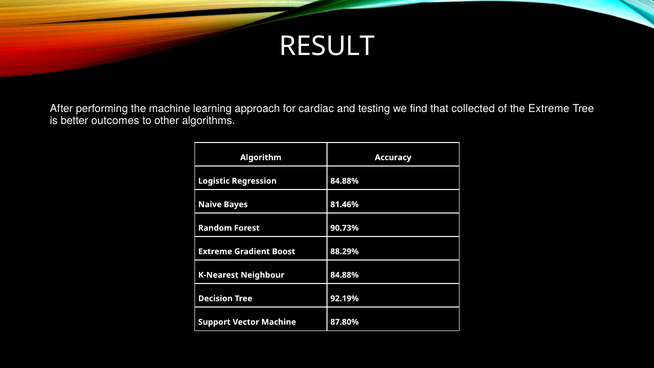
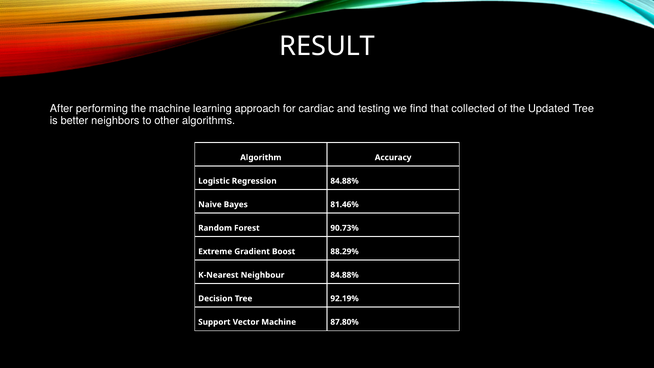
the Extreme: Extreme -> Updated (549, 109)
outcomes: outcomes -> neighbors (115, 120)
